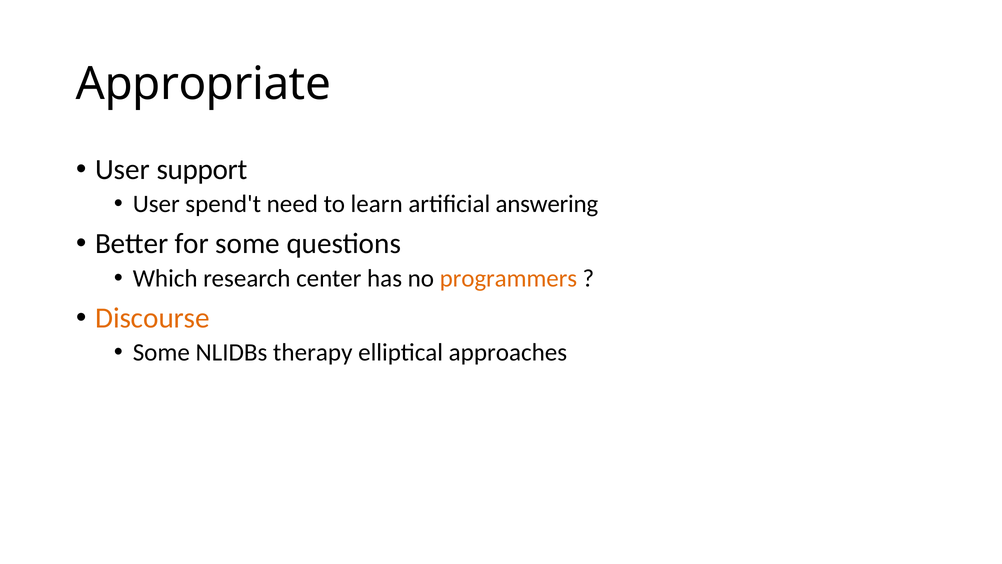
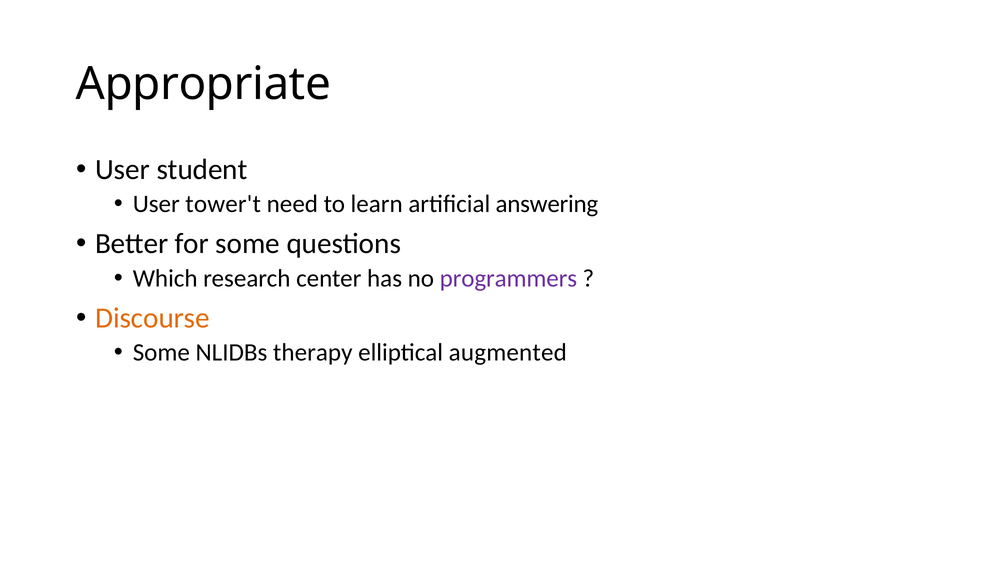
support: support -> student (202, 169)
spend't: spend't -> tower't (223, 204)
programmers colour: orange -> purple (508, 278)
approaches: approaches -> augmented (508, 352)
